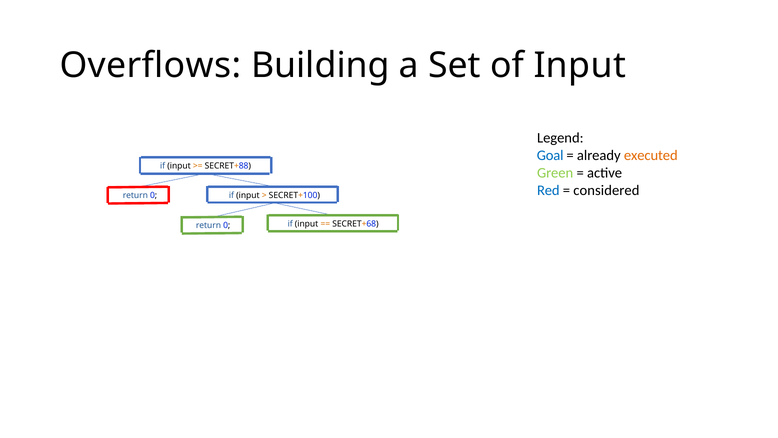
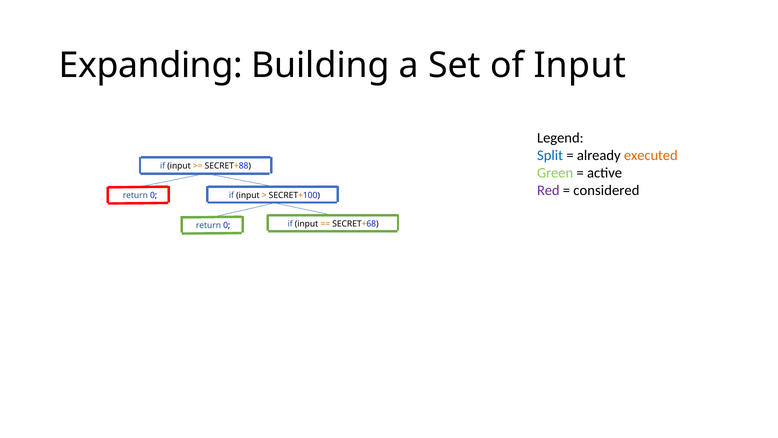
Overflows: Overflows -> Expanding (151, 65)
Goal: Goal -> Split (550, 155)
Red colour: blue -> purple (548, 190)
